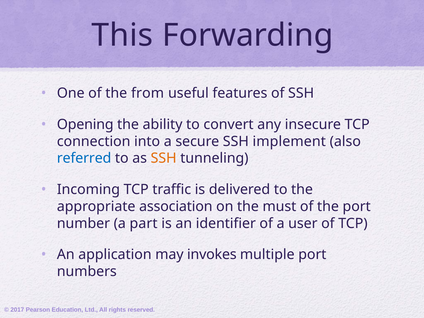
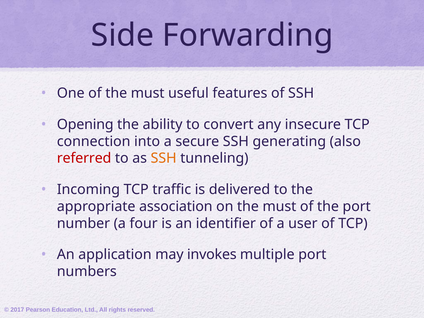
This: This -> Side (123, 35)
of the from: from -> must (148, 93)
implement: implement -> generating (289, 141)
referred colour: blue -> red (84, 158)
part: part -> four (144, 223)
